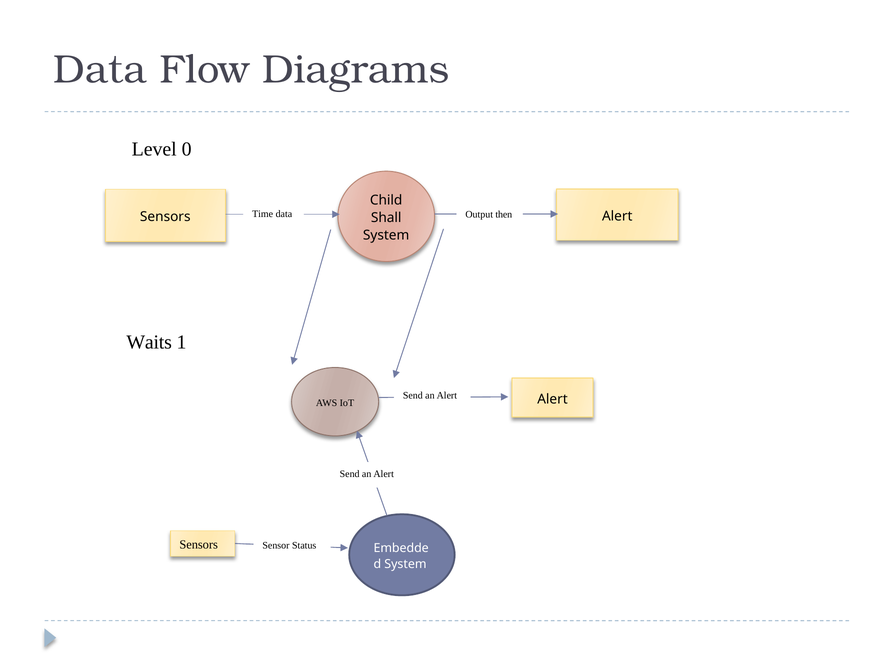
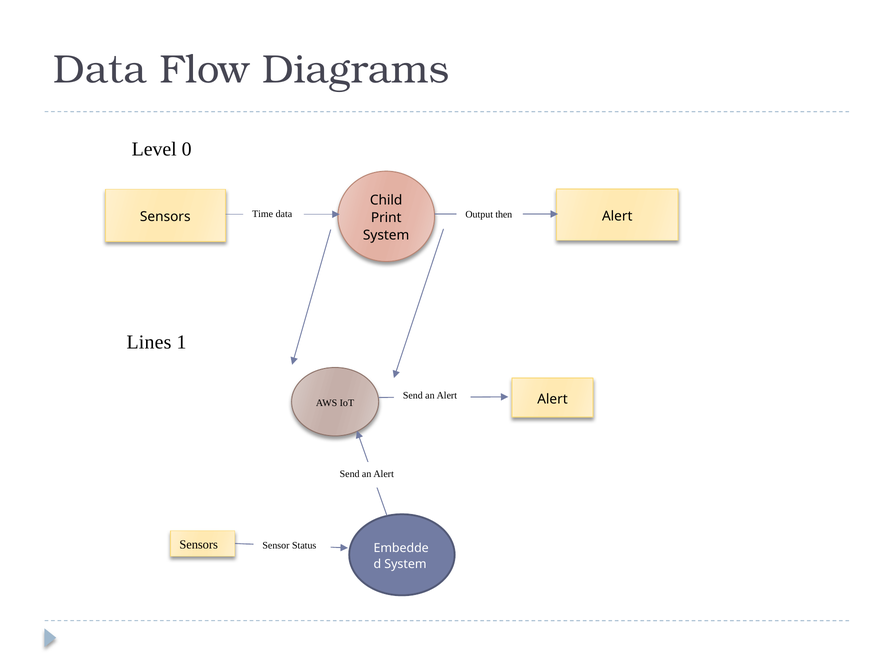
Shall: Shall -> Print (386, 218)
Waits: Waits -> Lines (149, 342)
